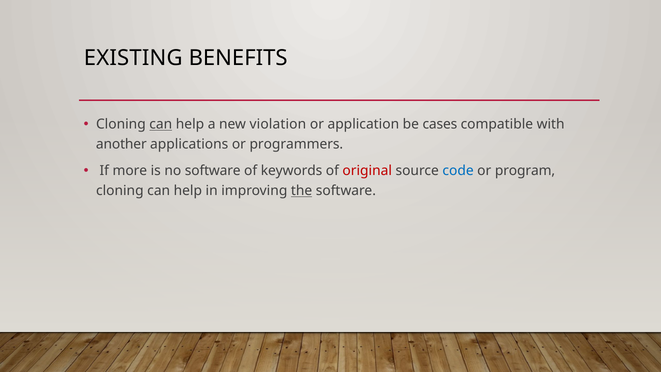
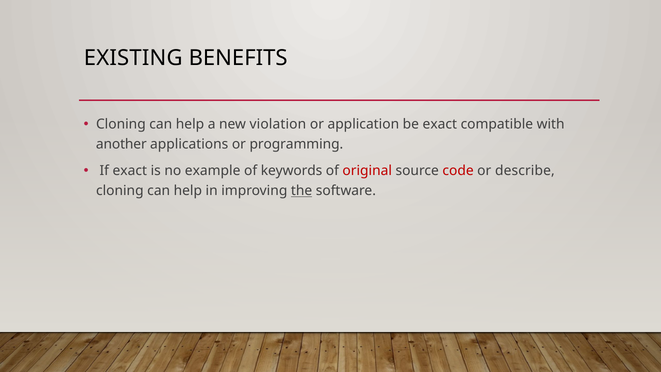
can underline: present -> none (161, 124)
be cases: cases -> exact (440, 124)
programmers: programmers -> programming (296, 144)
If more: more -> exact (130, 171)
no software: software -> example (213, 171)
code colour: blue -> red (458, 171)
program: program -> describe (525, 171)
